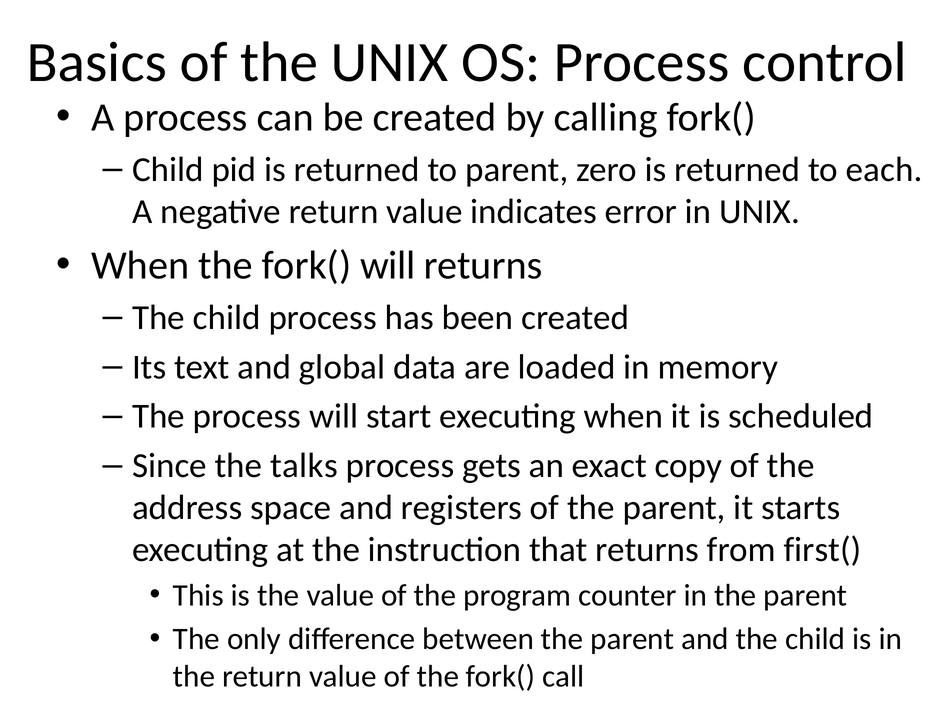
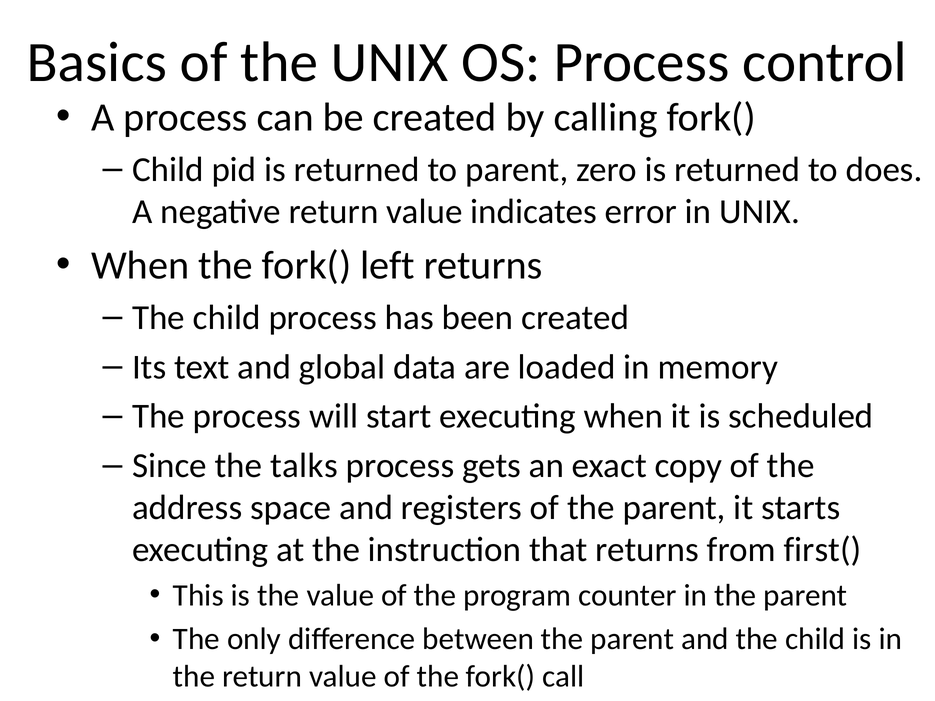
each: each -> does (884, 169)
fork( will: will -> left (388, 266)
